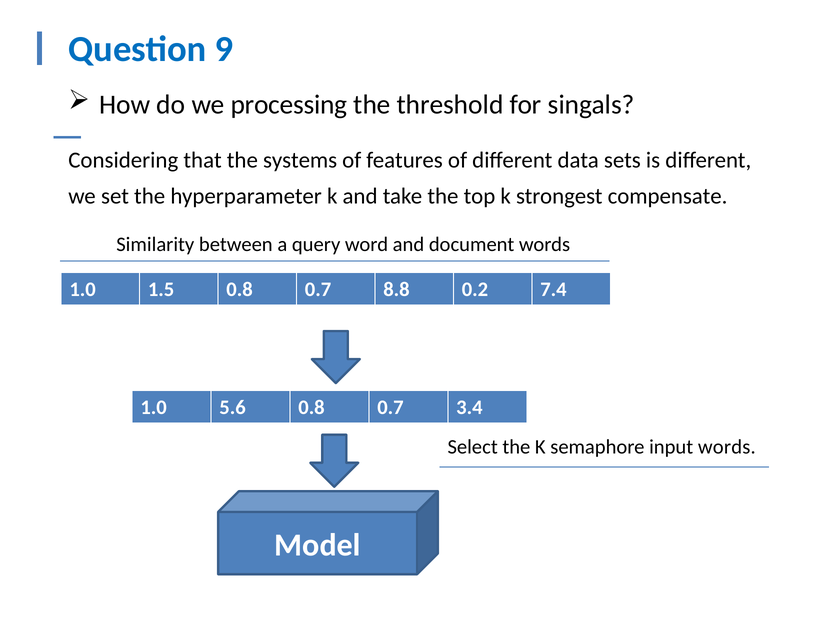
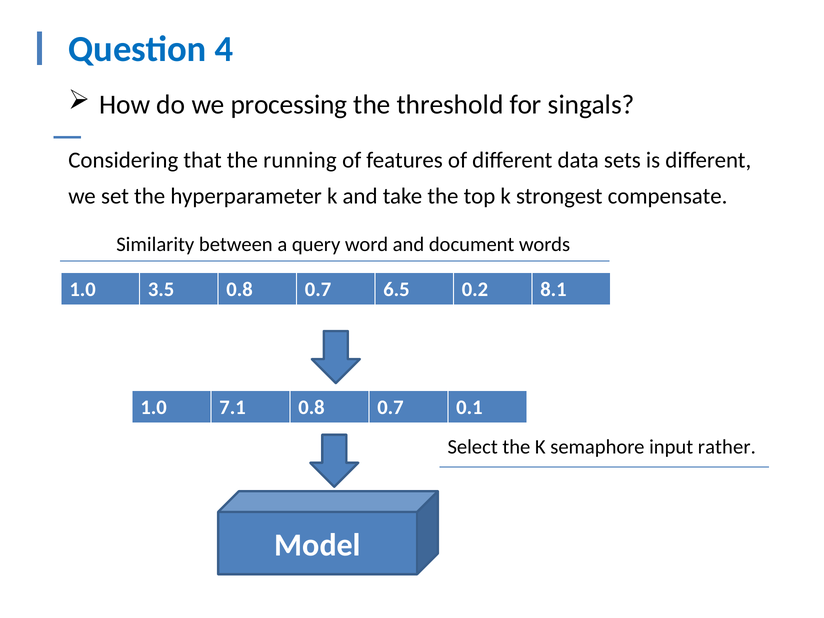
9: 9 -> 4 (224, 49)
systems: systems -> running (300, 160)
1.5: 1.5 -> 3.5 (161, 289)
8.8: 8.8 -> 6.5 (396, 289)
7.4: 7.4 -> 8.1 (553, 289)
5.6: 5.6 -> 7.1 (233, 407)
3.4: 3.4 -> 0.1 (469, 407)
input words: words -> rather (727, 447)
